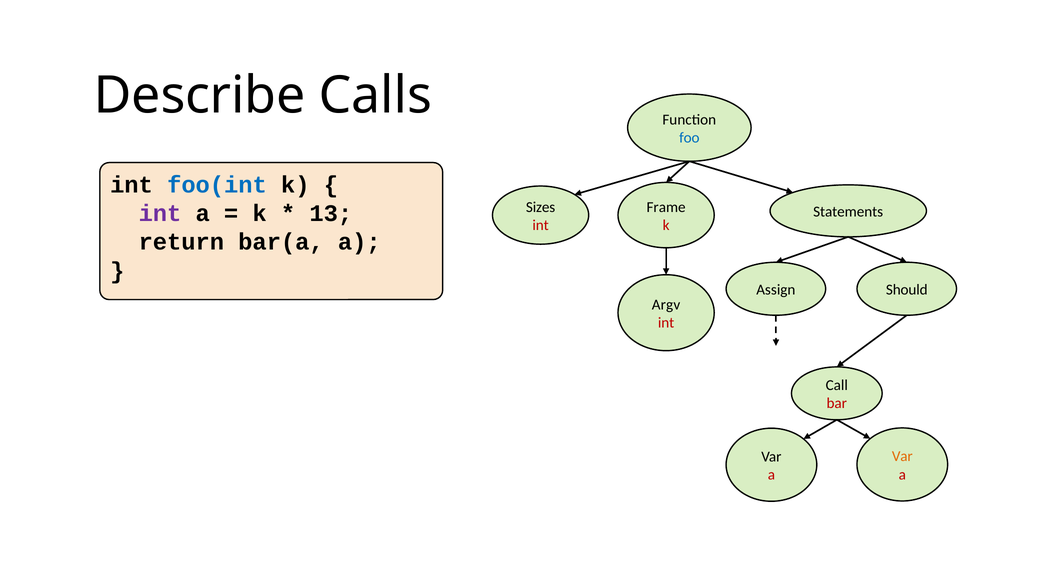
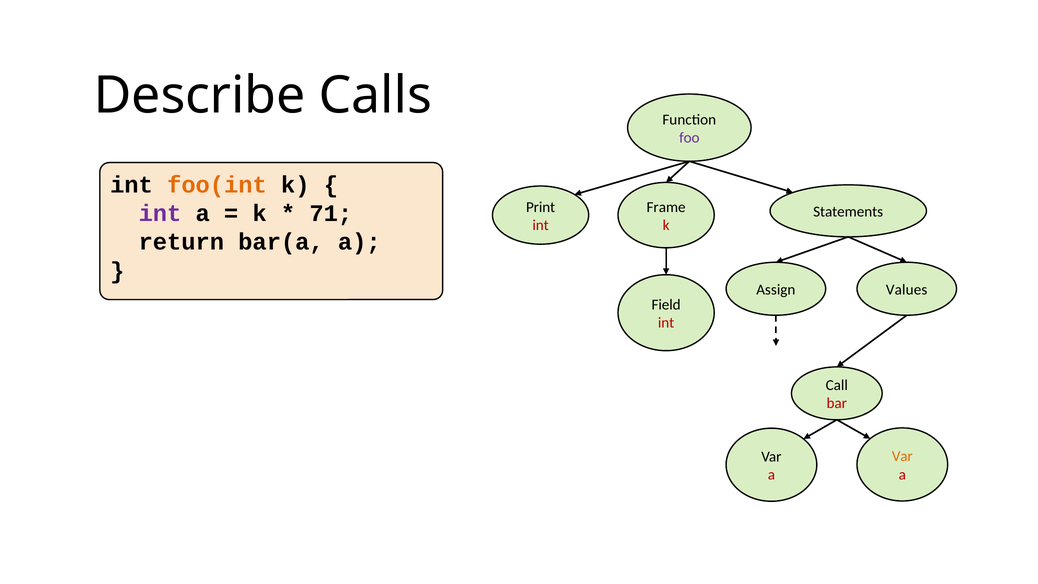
foo colour: blue -> purple (689, 138)
foo(int colour: blue -> orange (217, 185)
Sizes: Sizes -> Print (541, 207)
13: 13 -> 71 (331, 214)
Should: Should -> Values (907, 290)
Argv: Argv -> Field (666, 305)
